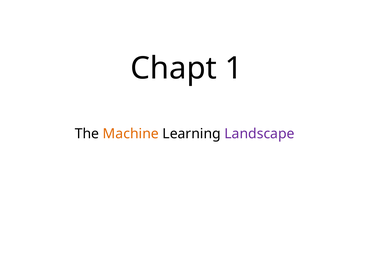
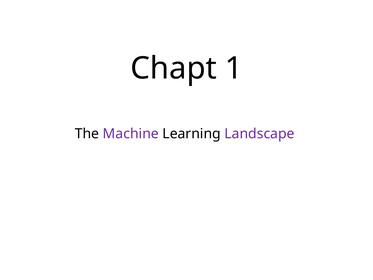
Machine colour: orange -> purple (131, 134)
